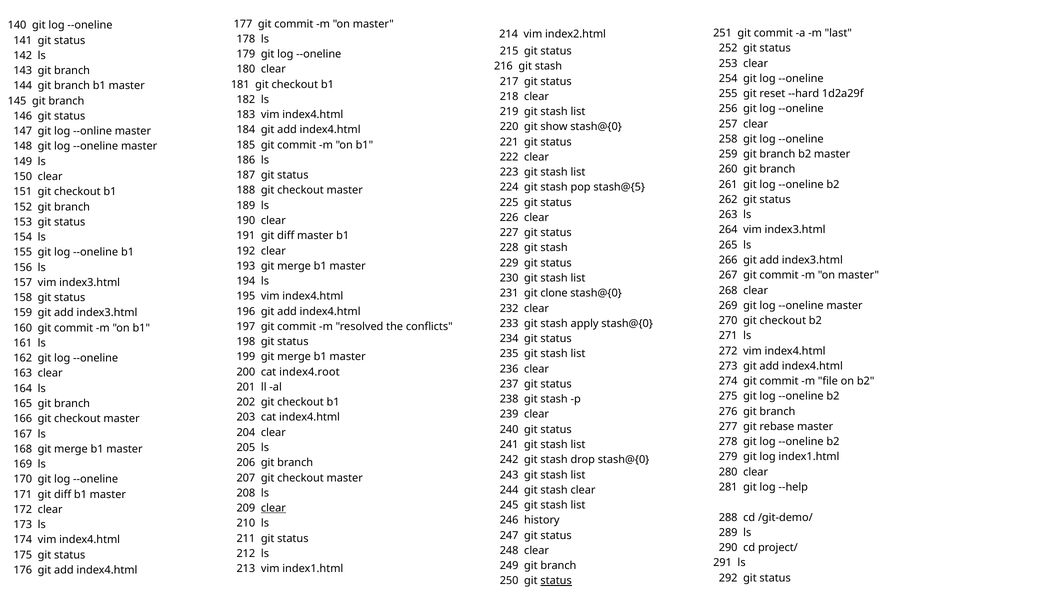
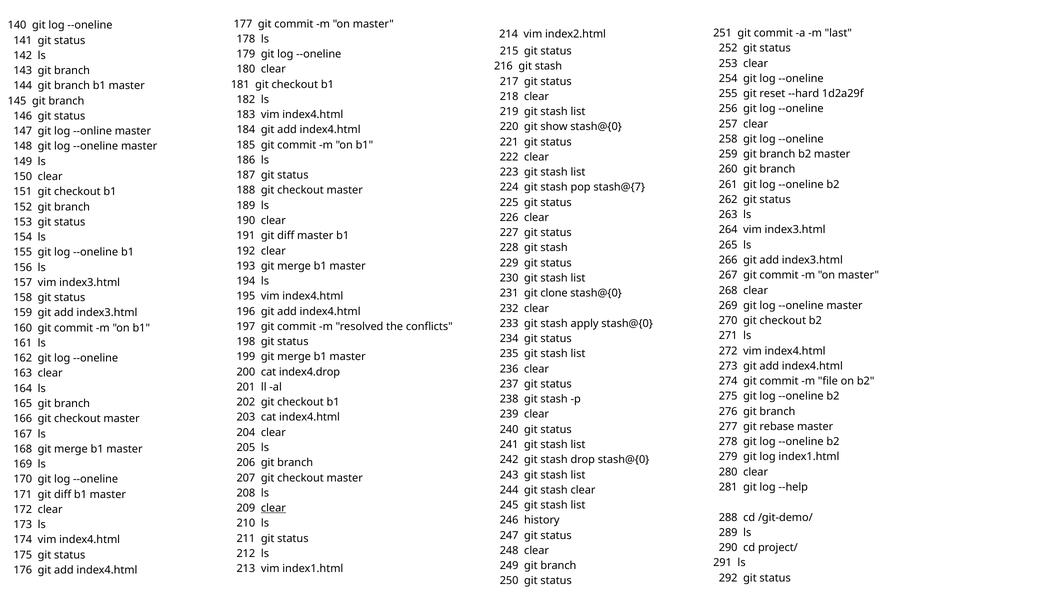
stash@{5: stash@{5 -> stash@{7 (619, 187)
index4.root: index4.root -> index4.drop (310, 372)
status underline: present -> none (556, 581)
